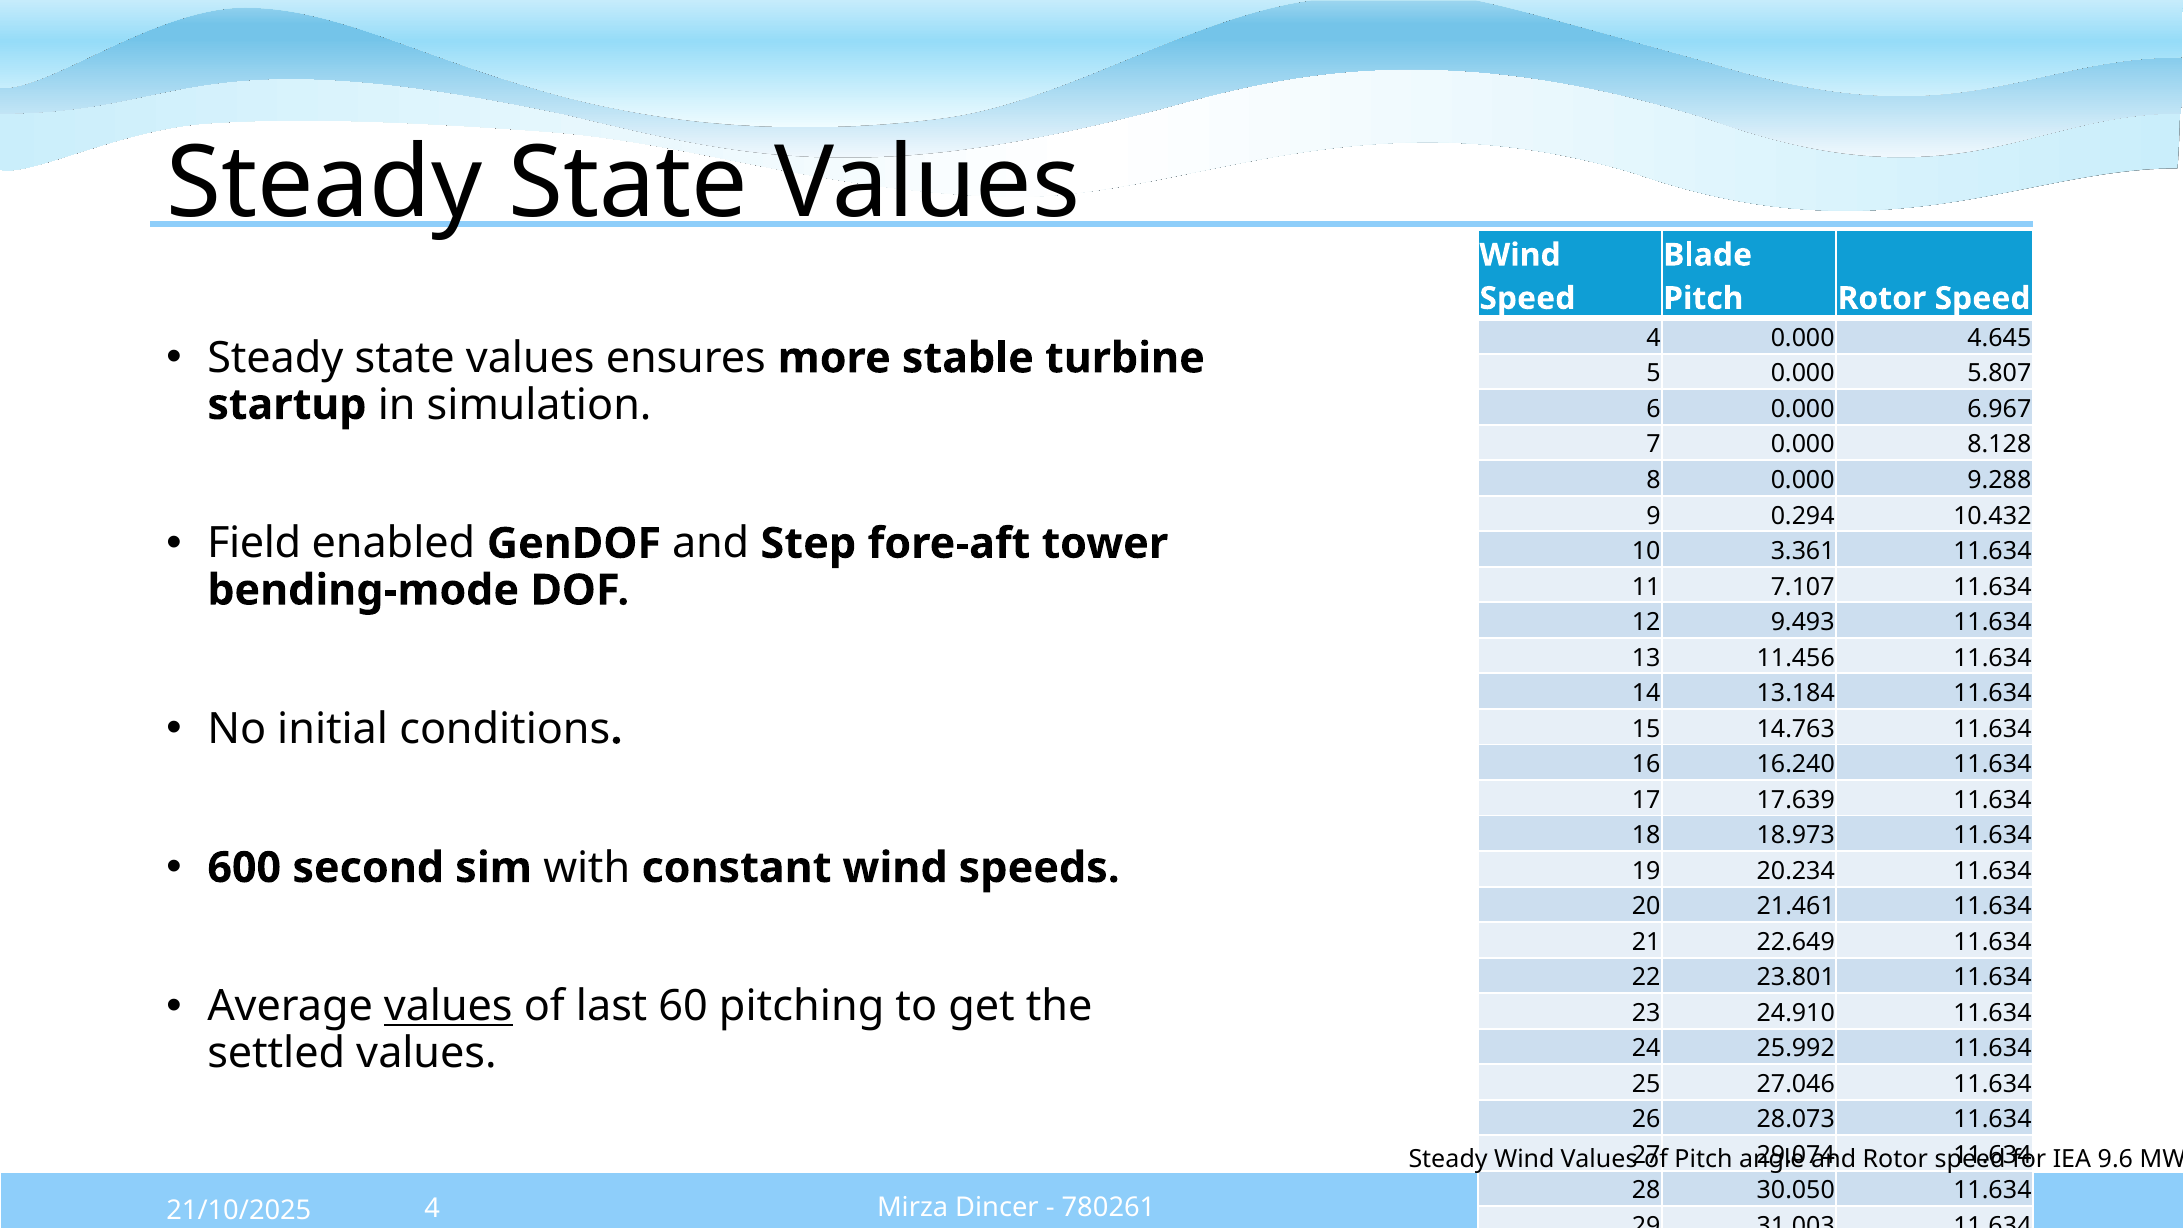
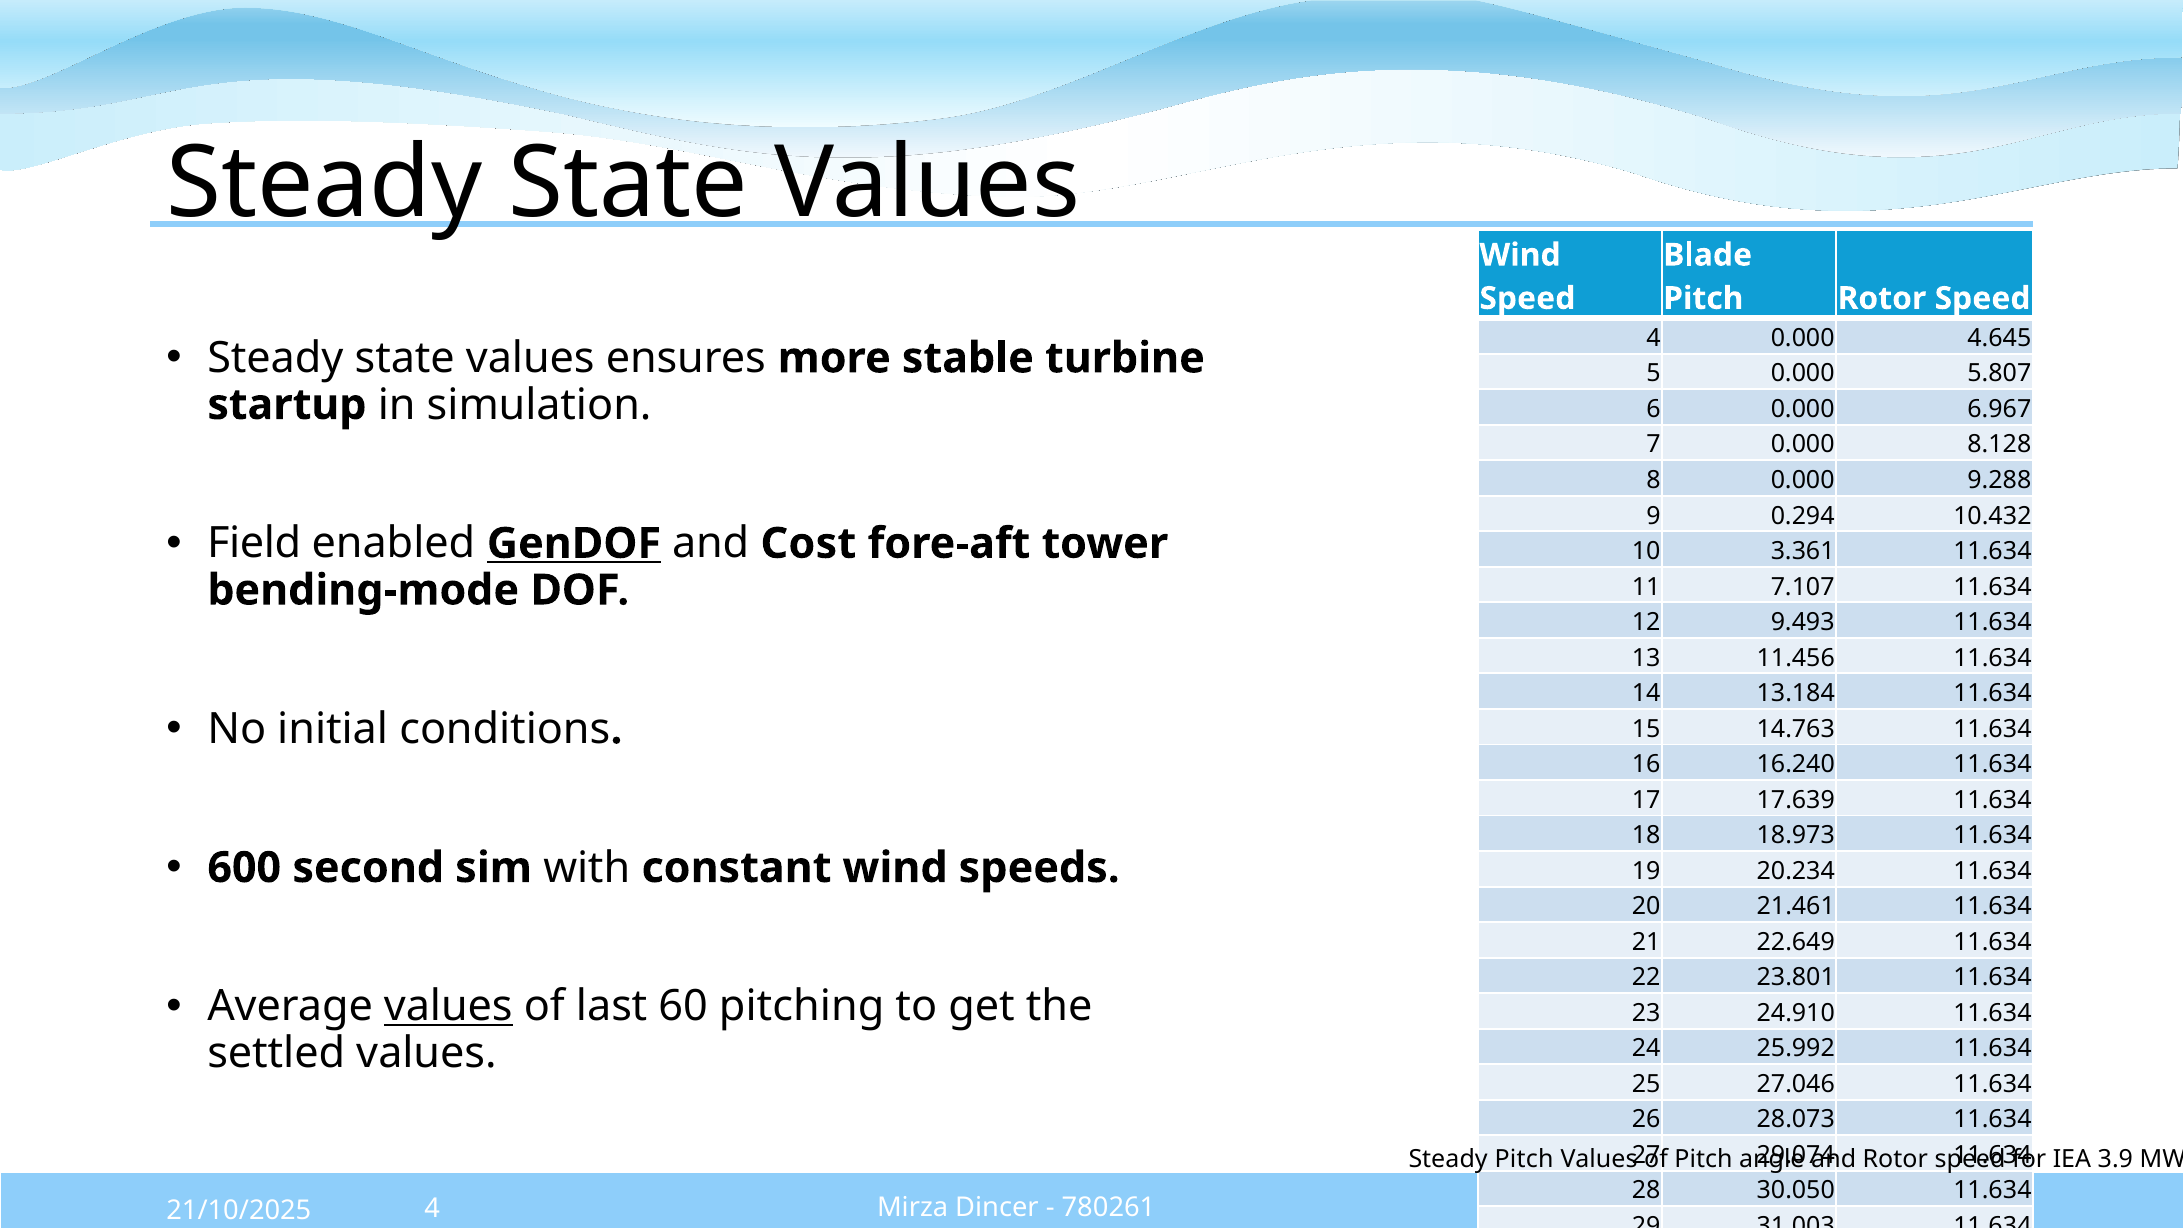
GenDOF underline: none -> present (574, 544)
Step: Step -> Cost (808, 544)
Steady Wind: Wind -> Pitch (1524, 1159)
9.6: 9.6 -> 3.9 (2115, 1159)
